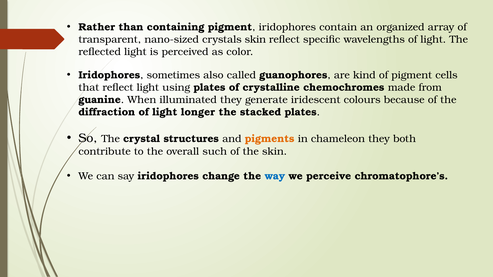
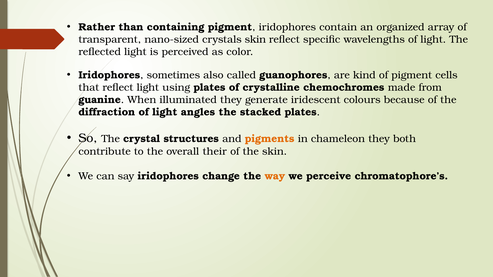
longer: longer -> angles (198, 112)
such: such -> their (215, 152)
way colour: blue -> orange (275, 176)
